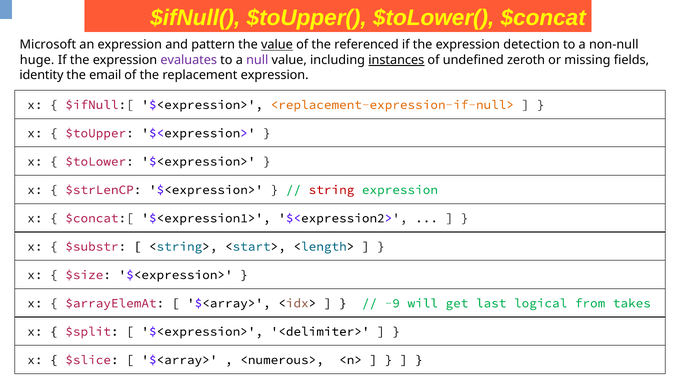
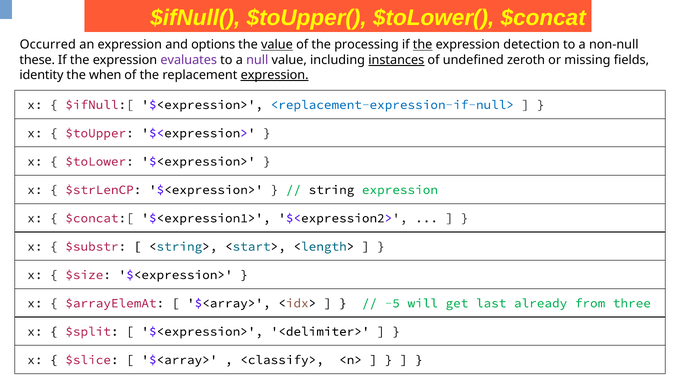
Microsoft: Microsoft -> Occurred (48, 45)
pattern: pattern -> options (213, 45)
referenced: referenced -> processing (366, 45)
the underline: none -> present (423, 45)
huge: huge -> these (37, 60)
email: email -> when (105, 75)
expression underline: none -> present (275, 75)
<replacement-expression-if-null> colour: orange -> blue (392, 105)
string colour: red -> black (331, 190)
-9: -9 -> -5 (392, 303)
logical: logical -> already (541, 303)
takes: takes -> three (632, 303)
<numerous>: <numerous> -> <classify> (282, 360)
